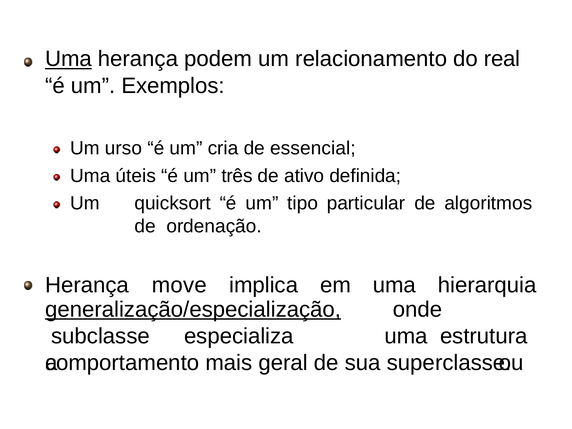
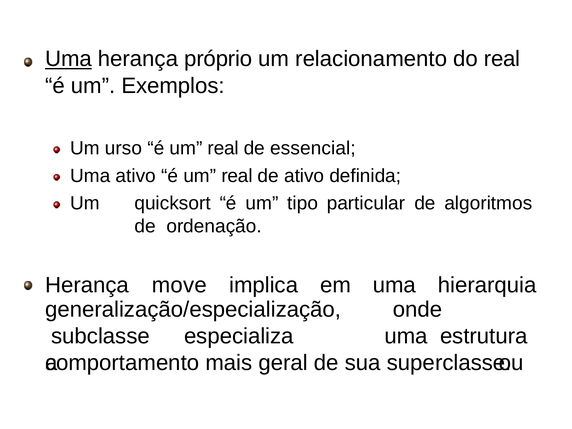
podem: podem -> próprio (218, 59)
urso é um cria: cria -> real (223, 148)
Uma úteis: úteis -> ativo (136, 176)
três: três -> real (237, 176)
generalização/especialização underline: present -> none (193, 309)
